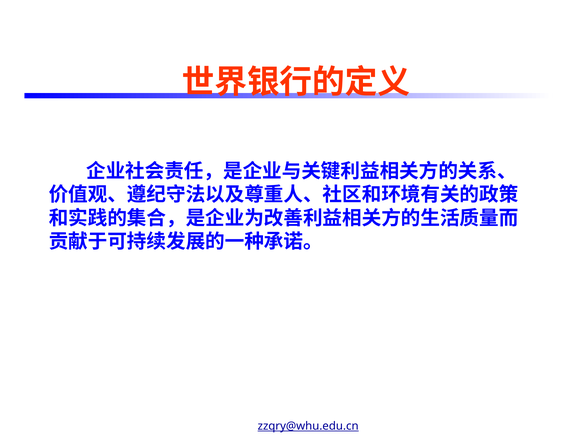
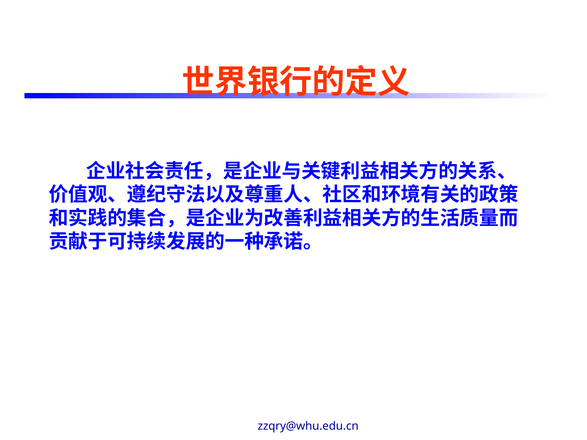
zzqry@whu.edu.cn underline: present -> none (308, 426)
